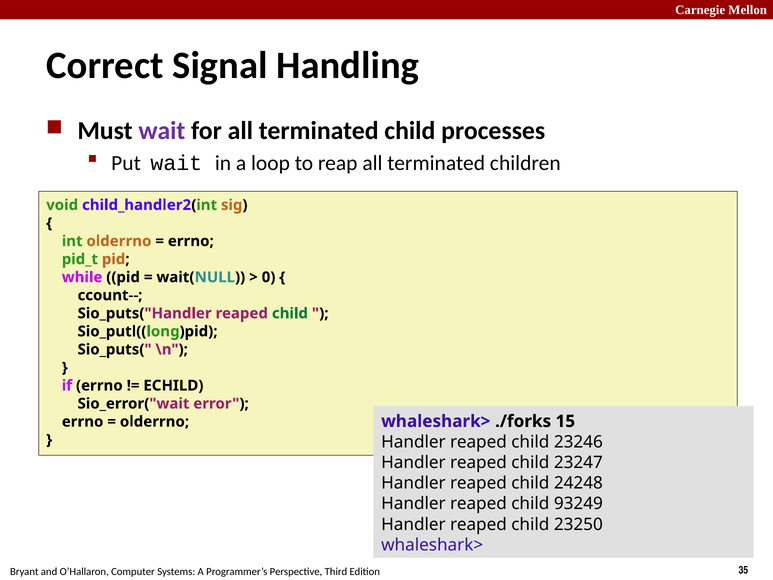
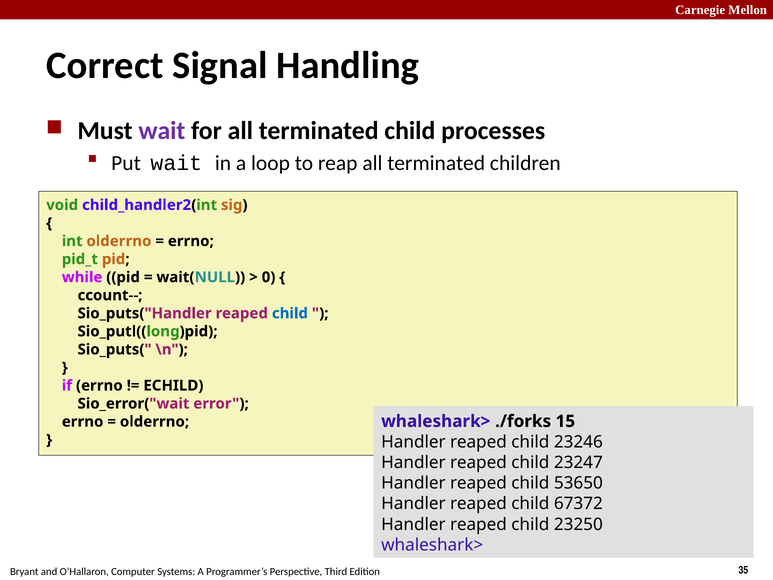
child colour: green -> blue (290, 313)
24248: 24248 -> 53650 (578, 483)
93249: 93249 -> 67372 (578, 504)
